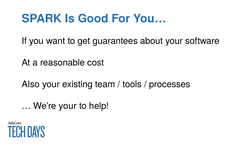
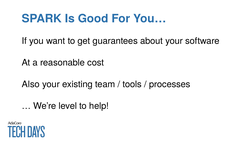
We’re your: your -> level (68, 106)
